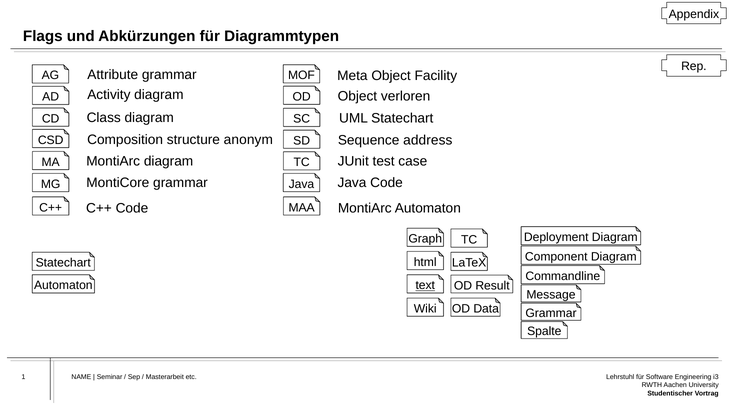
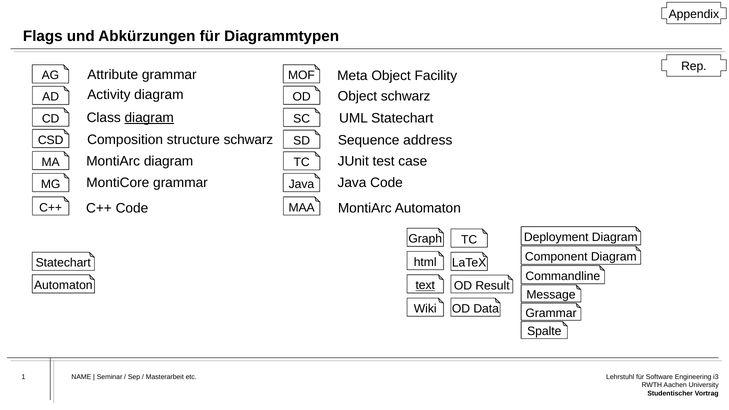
Object verloren: verloren -> schwarz (406, 96)
diagram underline: none -> present (149, 118)
structure anonym: anonym -> schwarz (248, 140)
